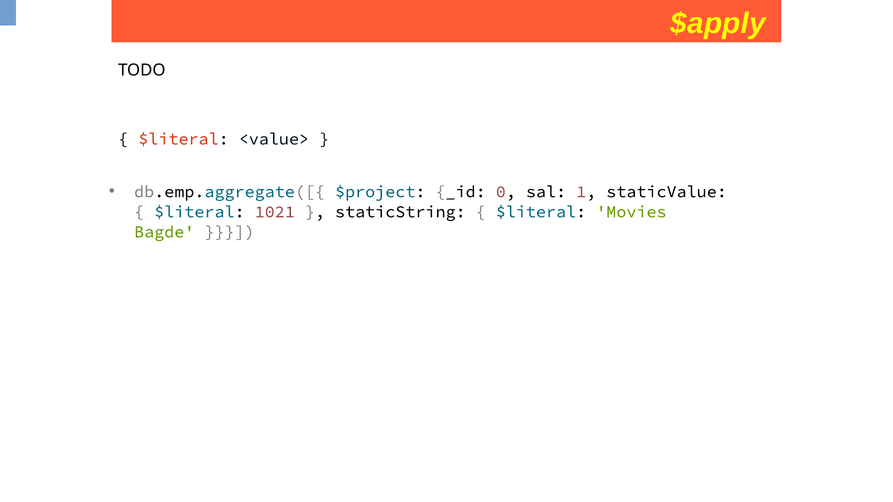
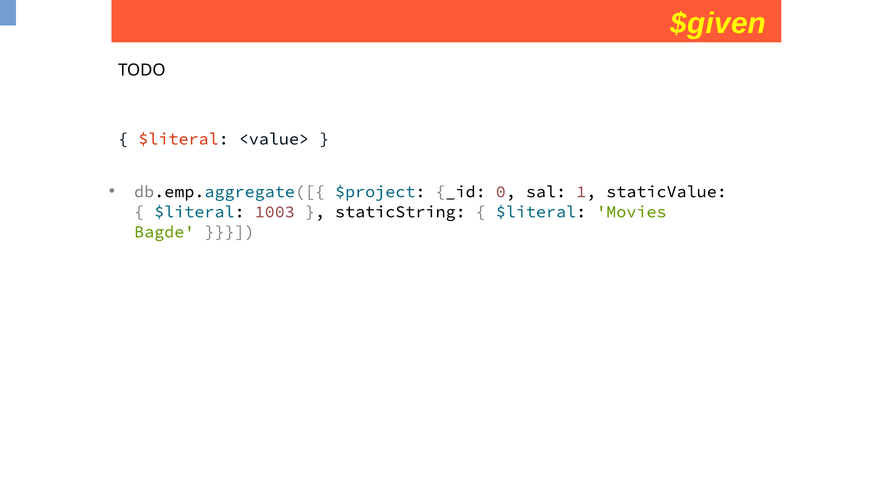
$apply: $apply -> $given (718, 23)
1021: 1021 -> 1003 (275, 212)
